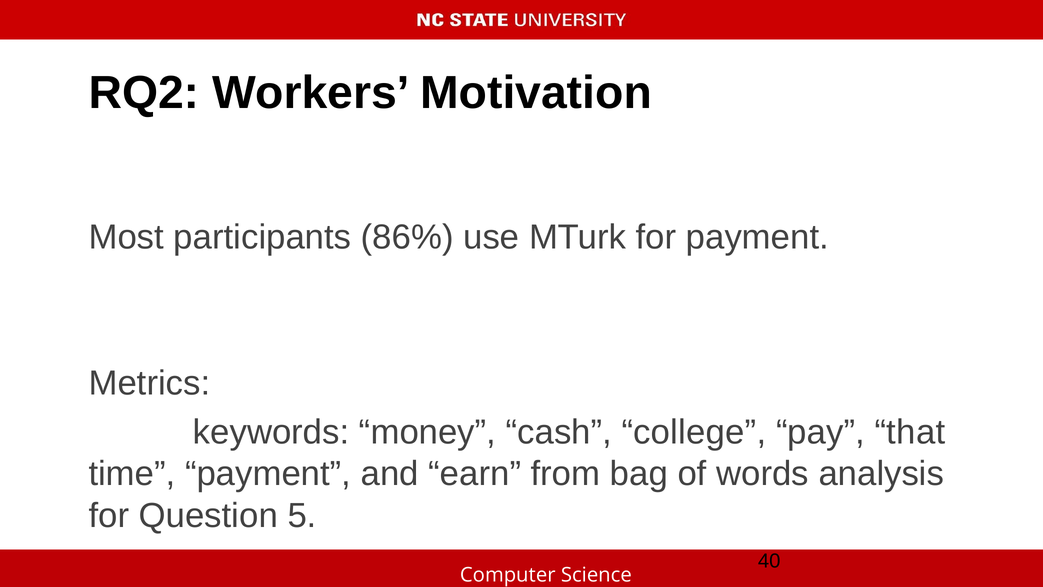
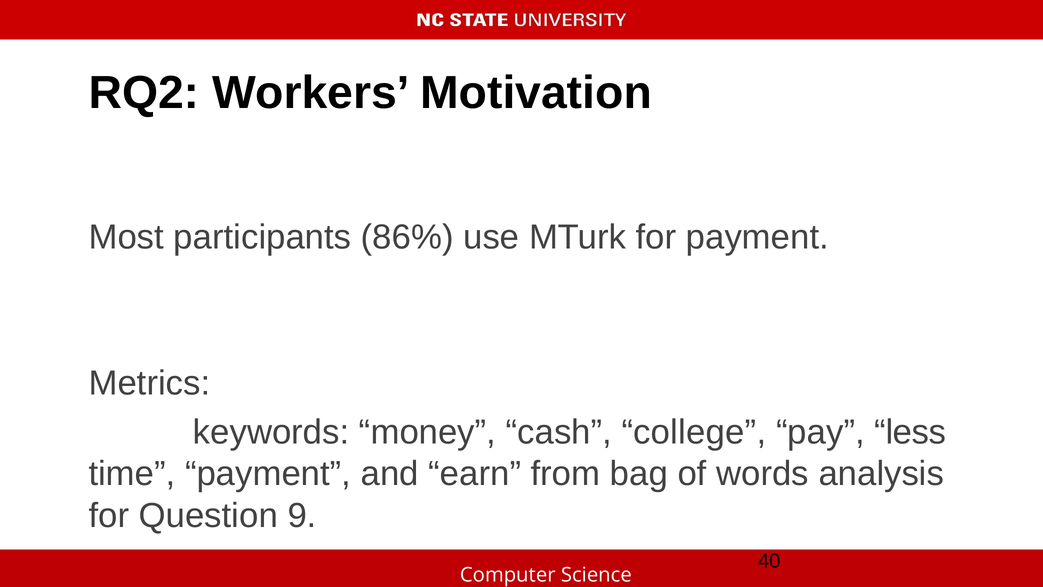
that: that -> less (910, 432)
5: 5 -> 9 (302, 515)
